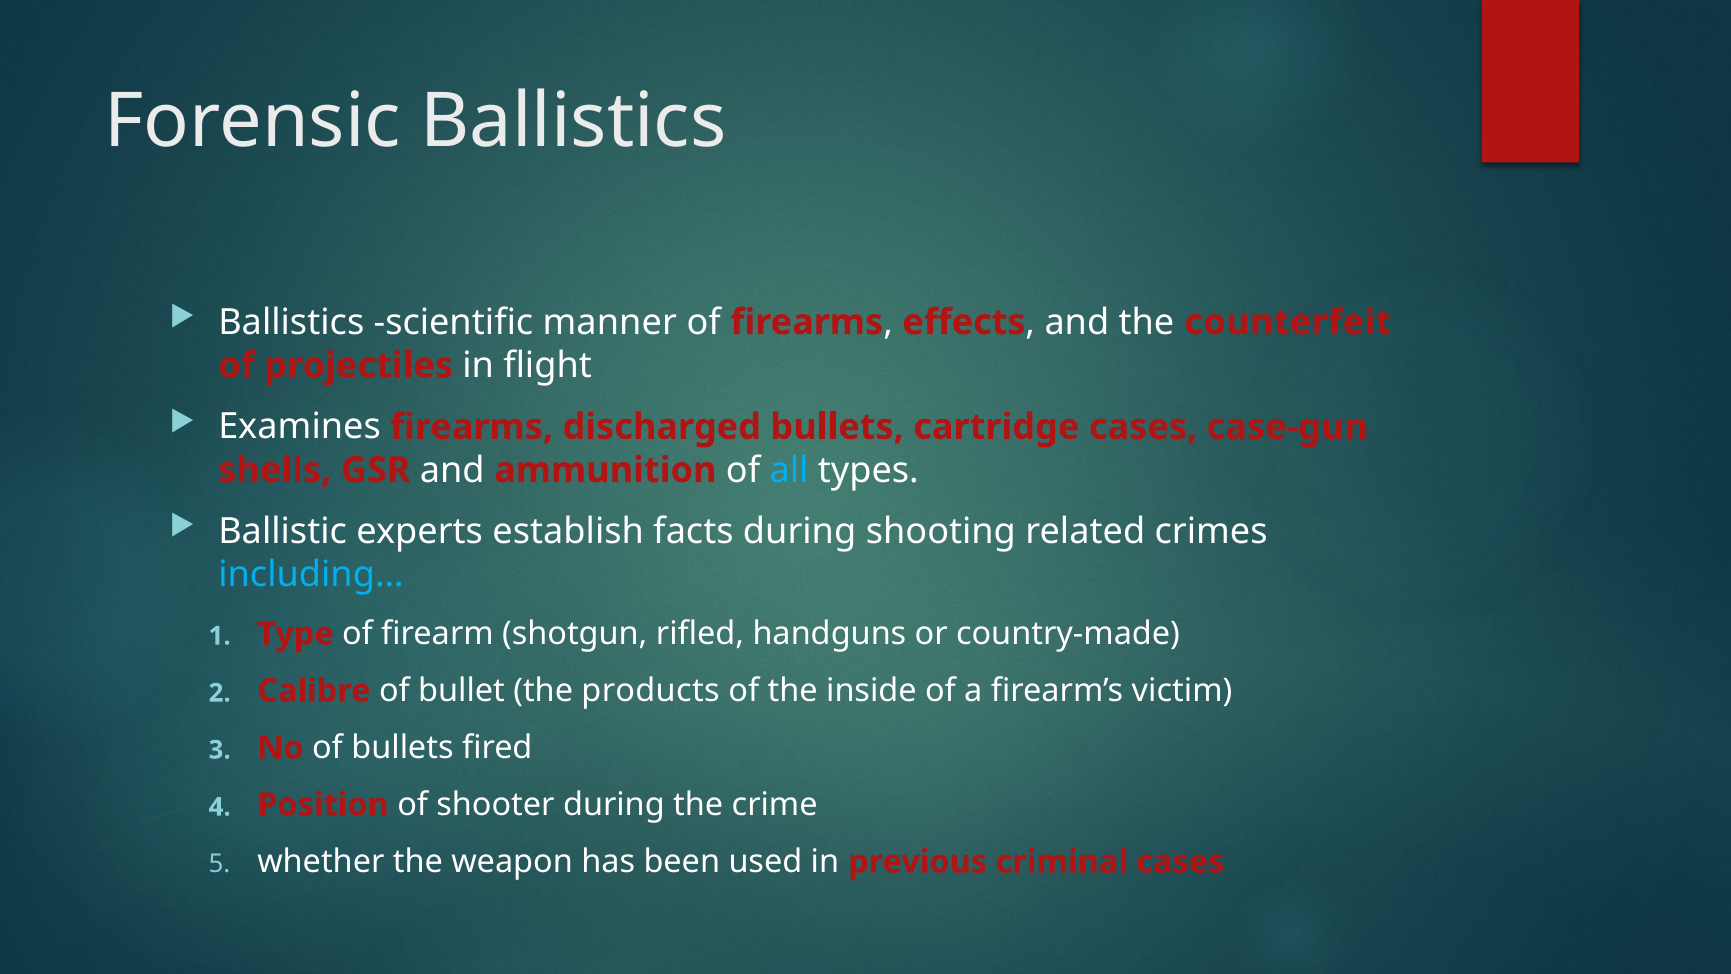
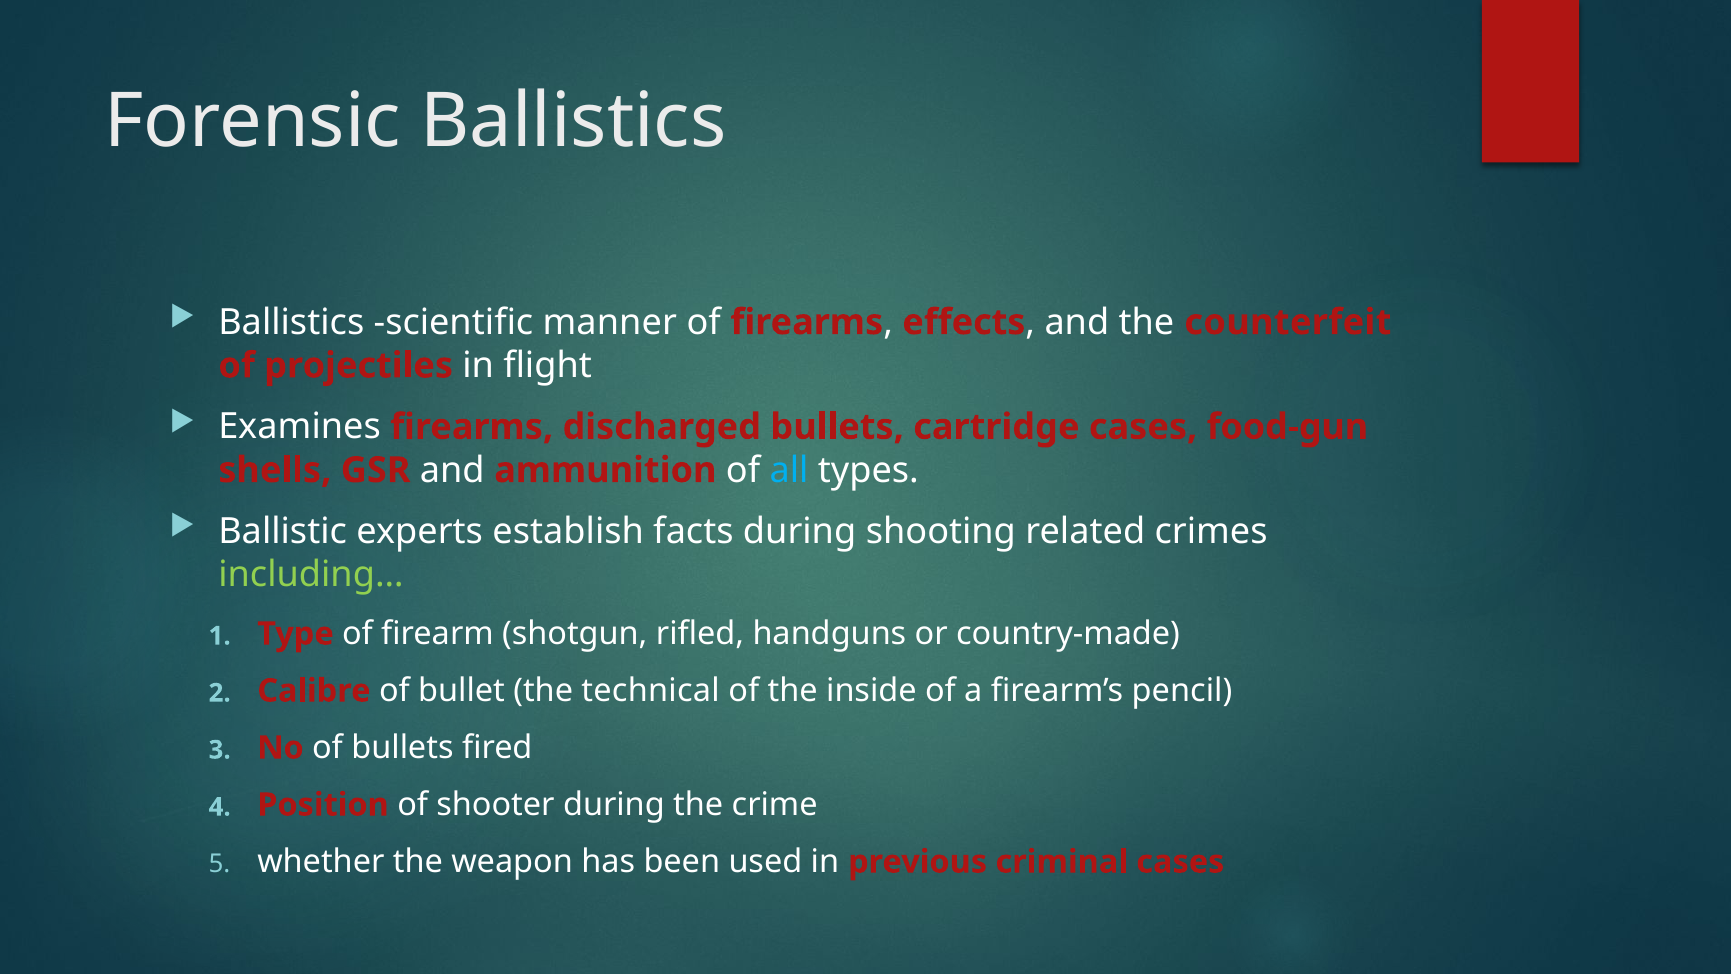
case-gun: case-gun -> food-gun (1287, 427)
including… colour: light blue -> light green (311, 575)
products: products -> technical (651, 691)
victim: victim -> pencil (1182, 691)
